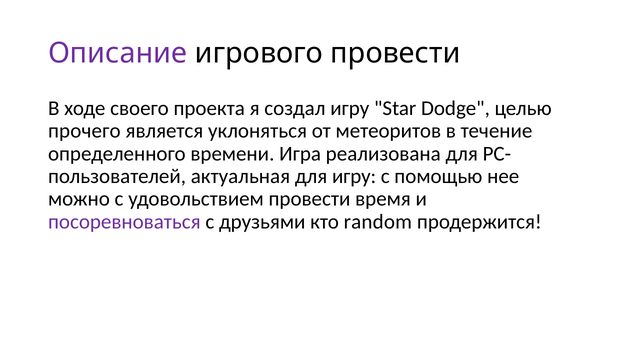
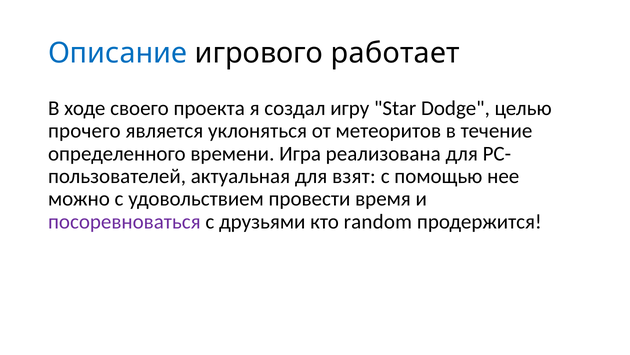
Описание colour: purple -> blue (118, 53)
игрового провести: провести -> работает (395, 53)
для игру: игру -> взят (354, 176)
